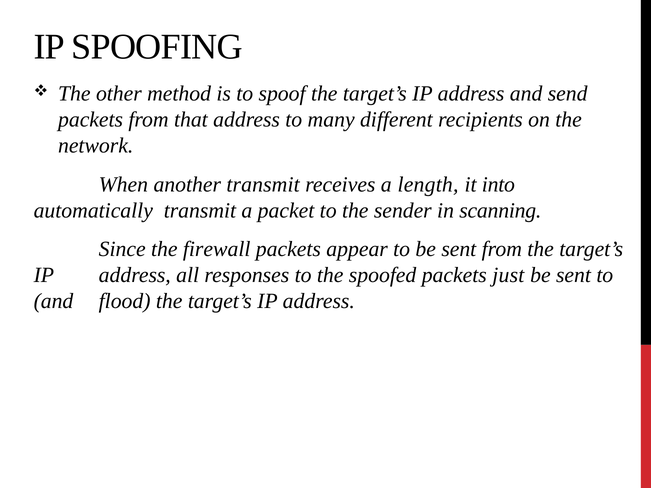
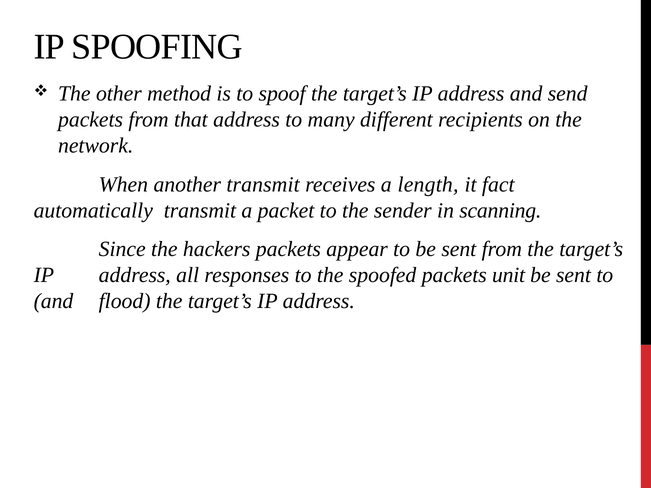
into: into -> fact (498, 185)
firewall: firewall -> hackers (217, 249)
just: just -> unit (509, 275)
